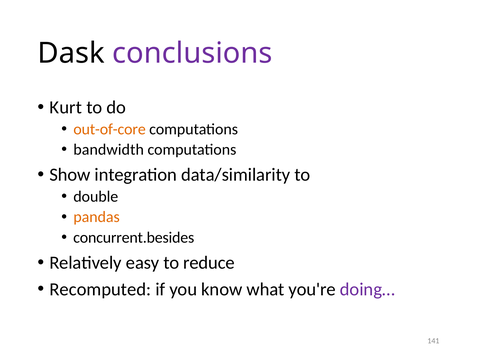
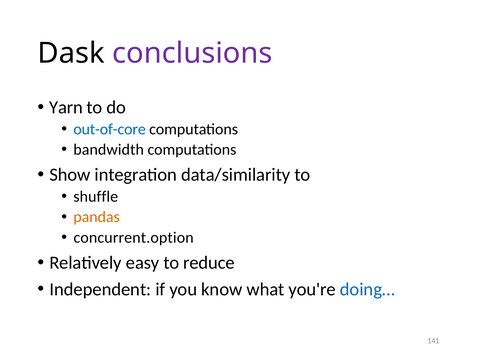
Kurt: Kurt -> Yarn (66, 108)
out-of-core colour: orange -> blue (110, 129)
double: double -> shuffle (96, 197)
concurrent.besides: concurrent.besides -> concurrent.option (134, 238)
Recomputed: Recomputed -> Independent (100, 290)
doing… colour: purple -> blue (367, 290)
